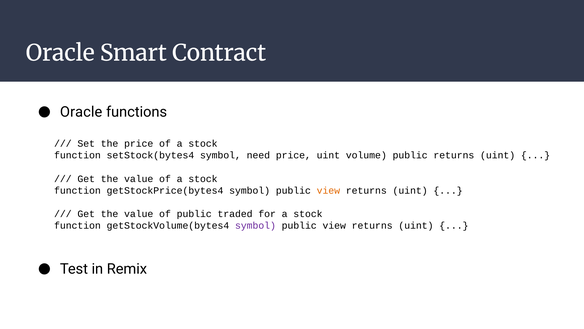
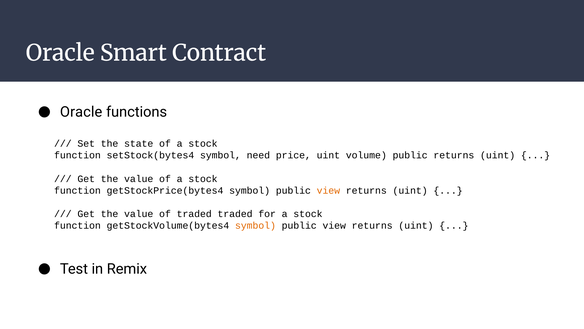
the price: price -> state (139, 144)
of public: public -> traded (194, 214)
symbol colour: purple -> orange (255, 225)
